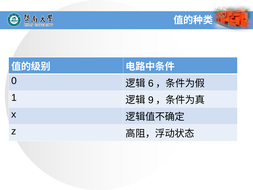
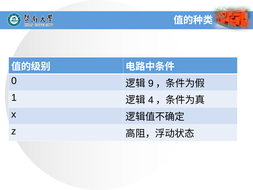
6: 6 -> 9 (151, 83)
9: 9 -> 4 (151, 100)
